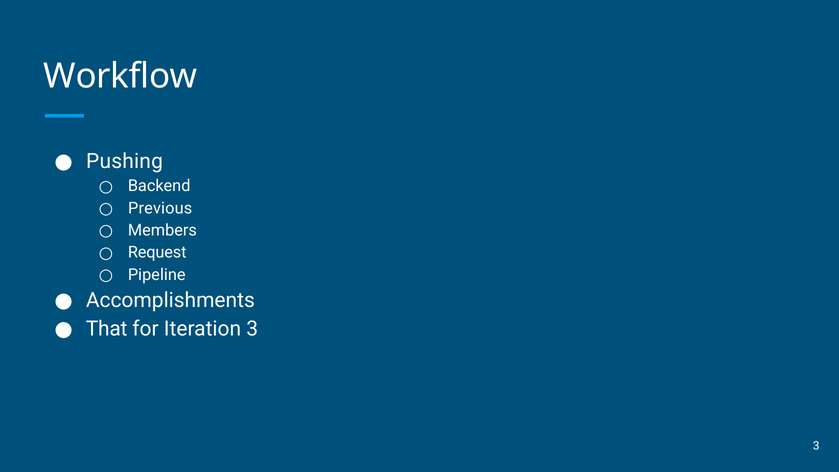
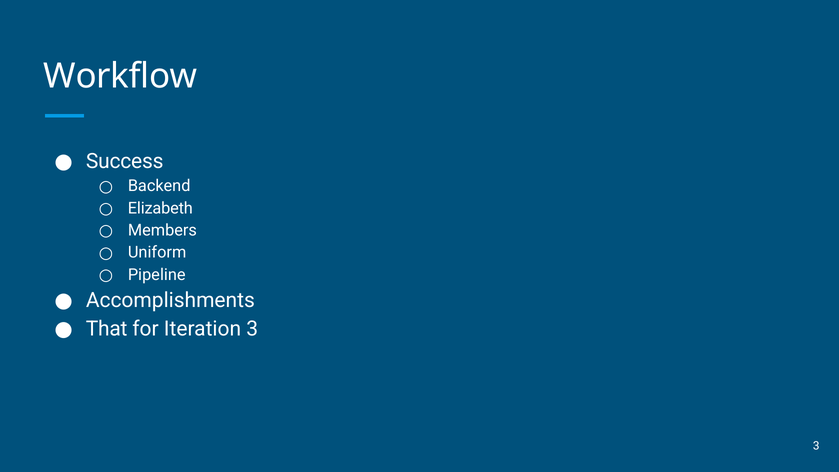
Pushing: Pushing -> Success (125, 161)
Previous: Previous -> Elizabeth (160, 208)
Request: Request -> Uniform (157, 253)
